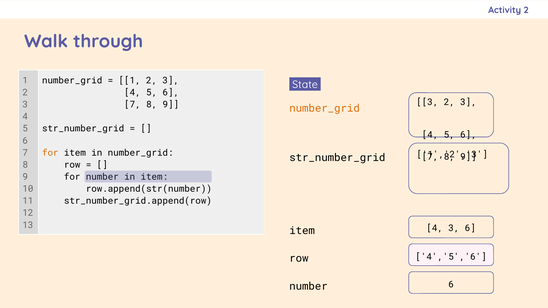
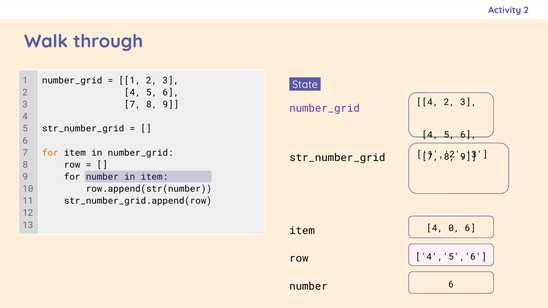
3: 3 -> 4 (427, 102)
number_grid colour: orange -> purple (325, 109)
4 3: 3 -> 0 (454, 228)
